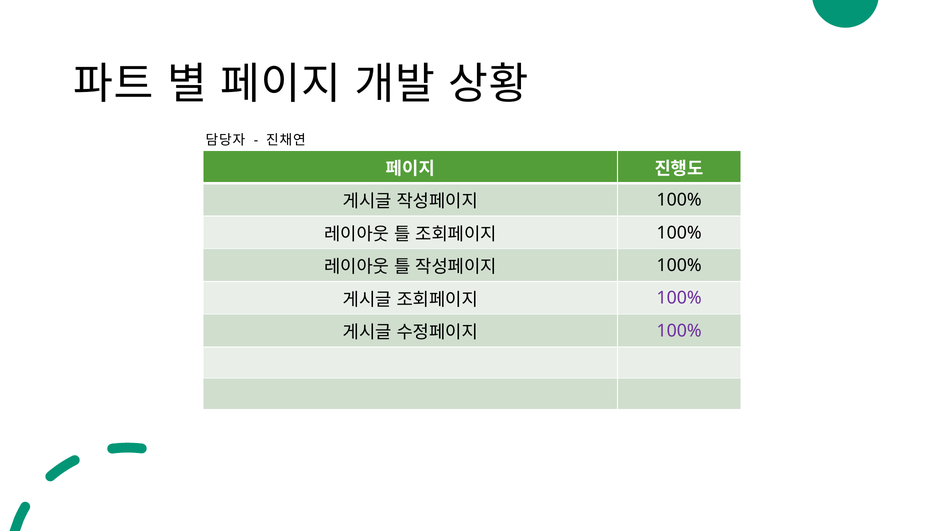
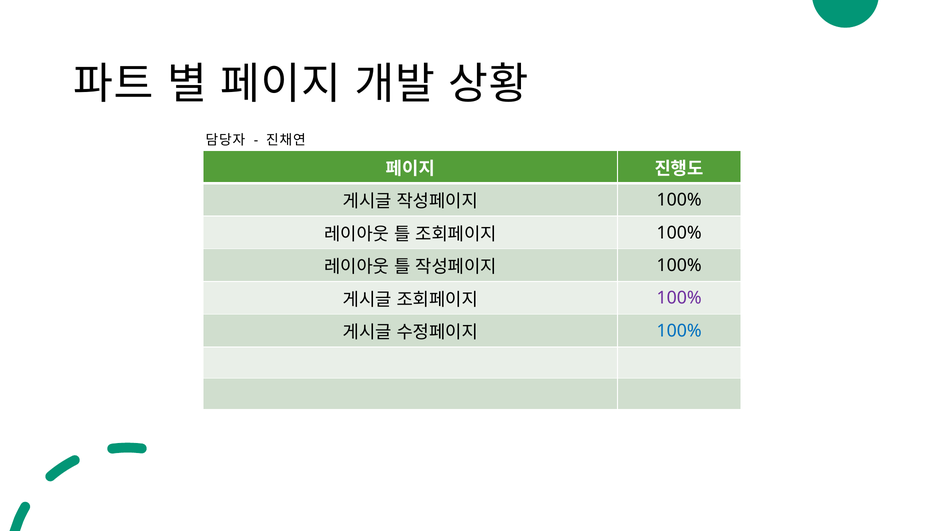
100% colour: purple -> blue (679, 331)
